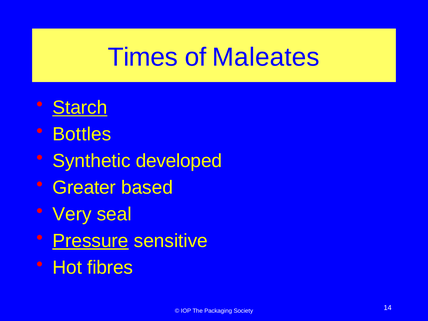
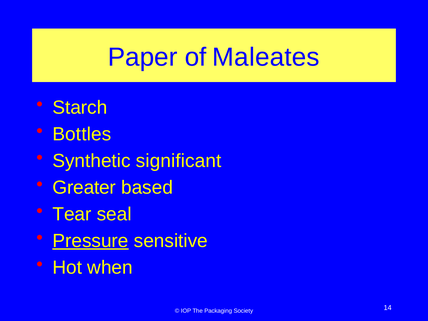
Times: Times -> Paper (143, 57)
Starch underline: present -> none (80, 108)
developed: developed -> significant (179, 161)
Very: Very -> Tear (72, 214)
fibres: fibres -> when (110, 267)
